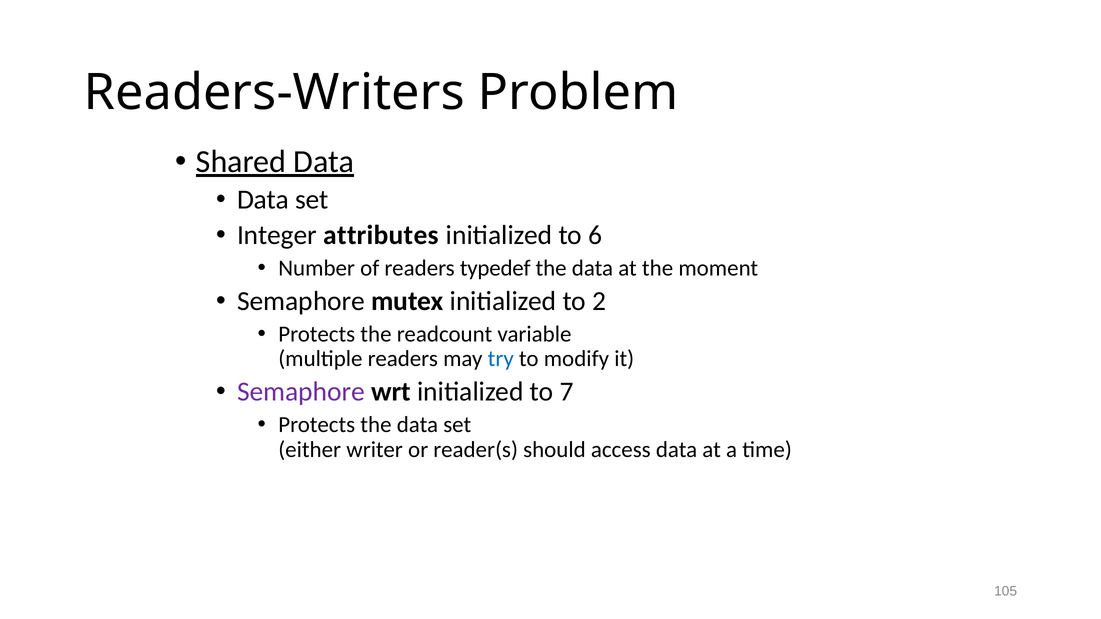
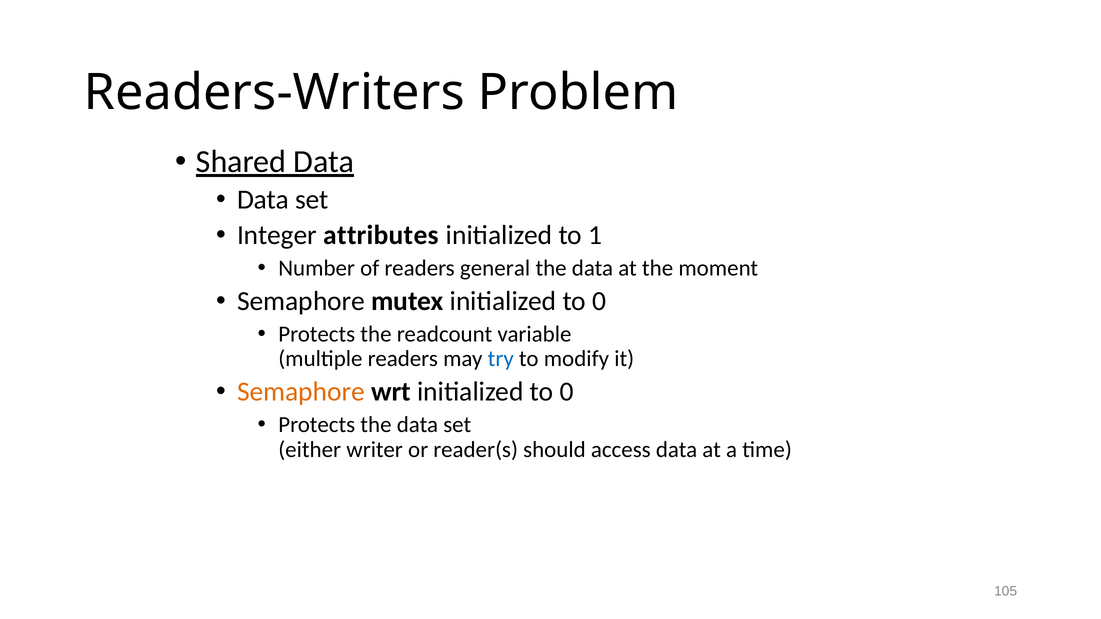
6: 6 -> 1 (595, 235)
typedef: typedef -> general (495, 268)
mutex initialized to 2: 2 -> 0 (599, 301)
Semaphore colour: purple -> orange (301, 392)
wrt initialized to 7: 7 -> 0 (567, 392)
